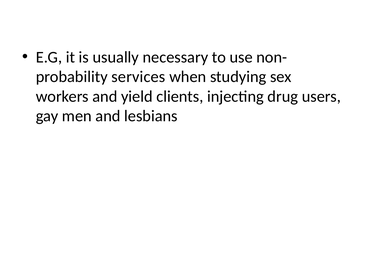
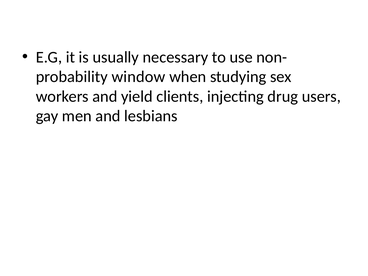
services: services -> window (138, 77)
